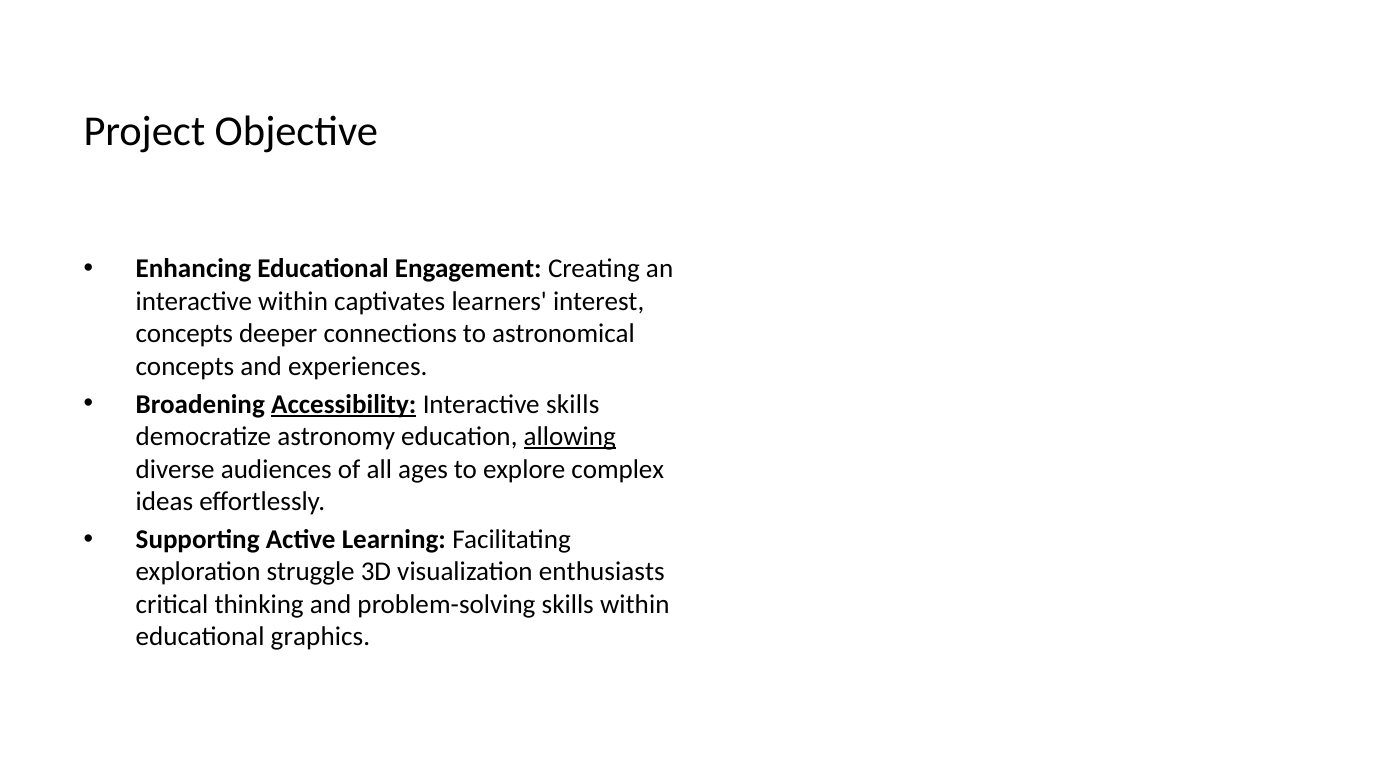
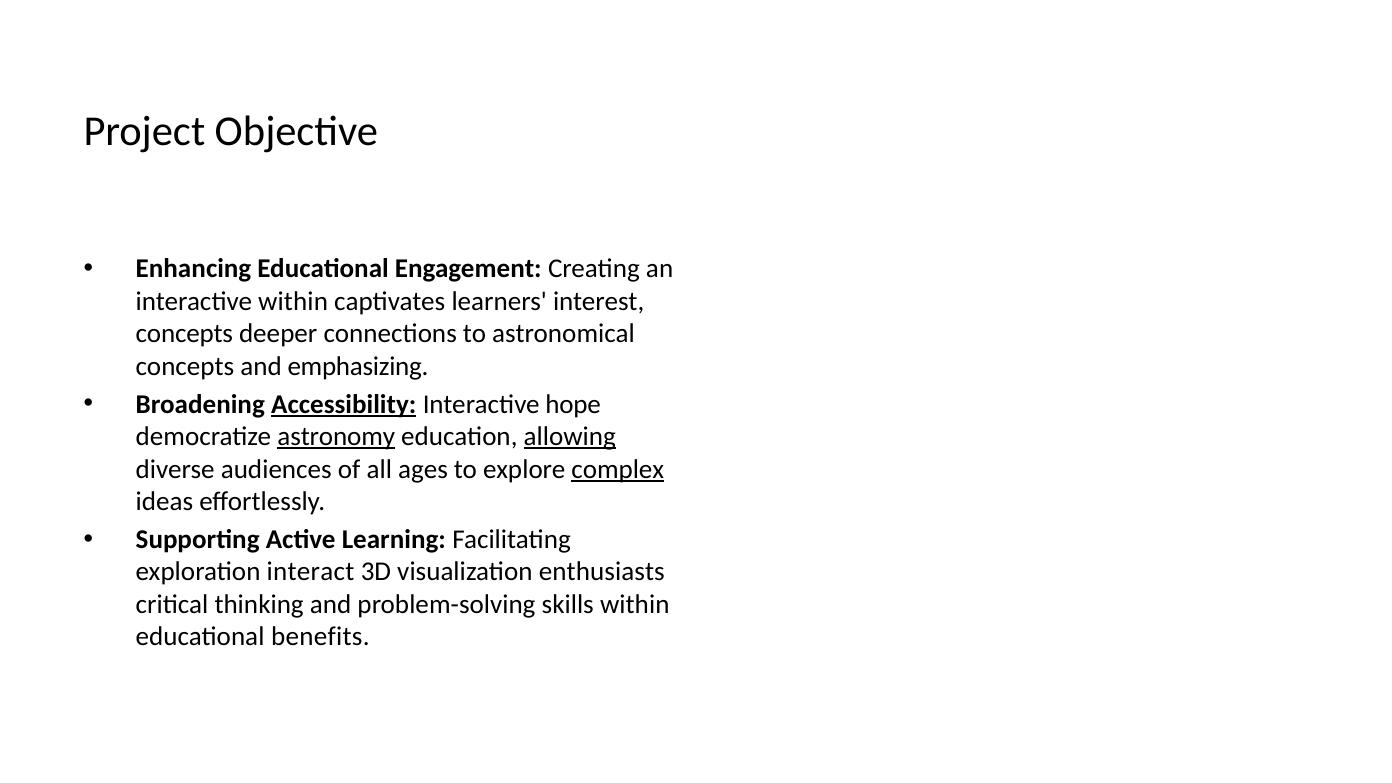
experiences: experiences -> emphasizing (358, 366)
Interactive skills: skills -> hope (573, 404)
astronomy underline: none -> present (336, 437)
complex underline: none -> present (618, 469)
struggle: struggle -> interact (311, 572)
graphics: graphics -> benefits (320, 637)
